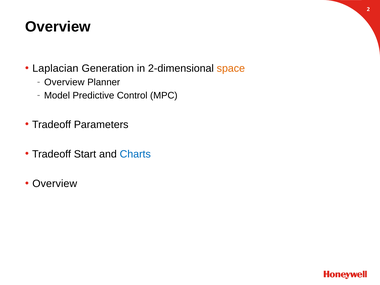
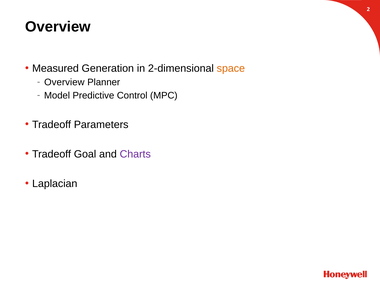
Laplacian: Laplacian -> Measured (55, 68)
Start: Start -> Goal (85, 154)
Charts colour: blue -> purple (135, 154)
Overview: Overview -> Laplacian (55, 184)
